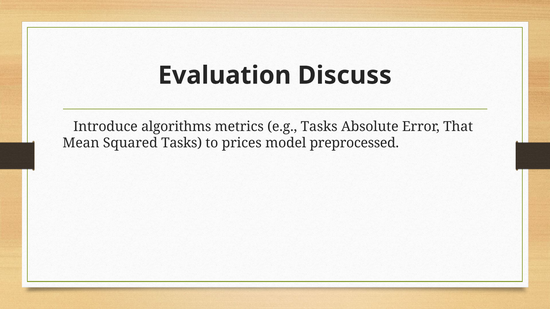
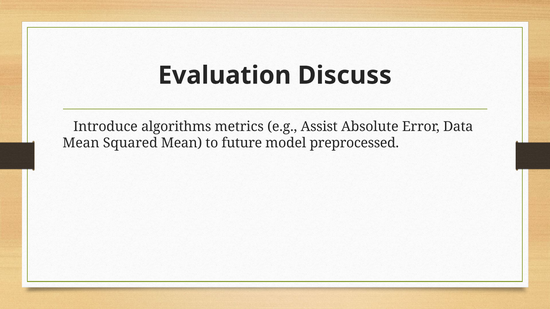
e.g Tasks: Tasks -> Assist (319, 127)
That: That -> Data (458, 127)
Squared Tasks: Tasks -> Mean (182, 143)
prices: prices -> future (242, 143)
